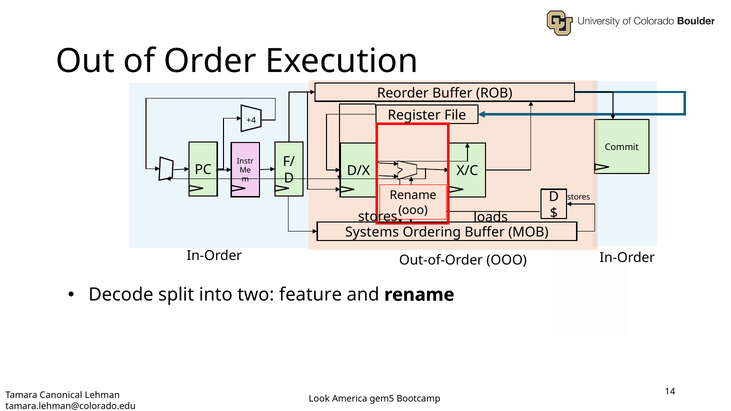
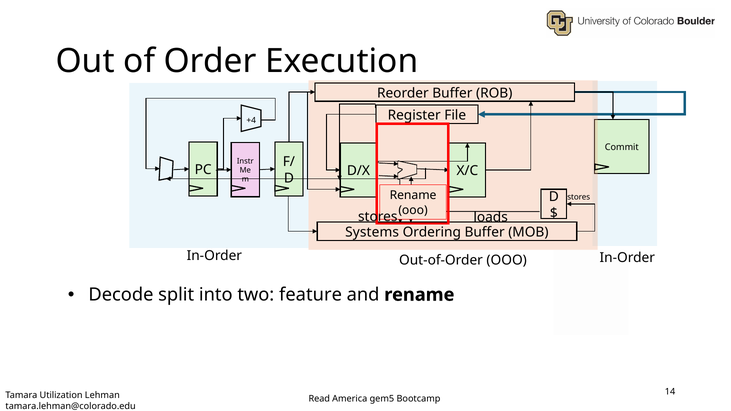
Canonical: Canonical -> Utilization (61, 395)
Look: Look -> Read (319, 399)
